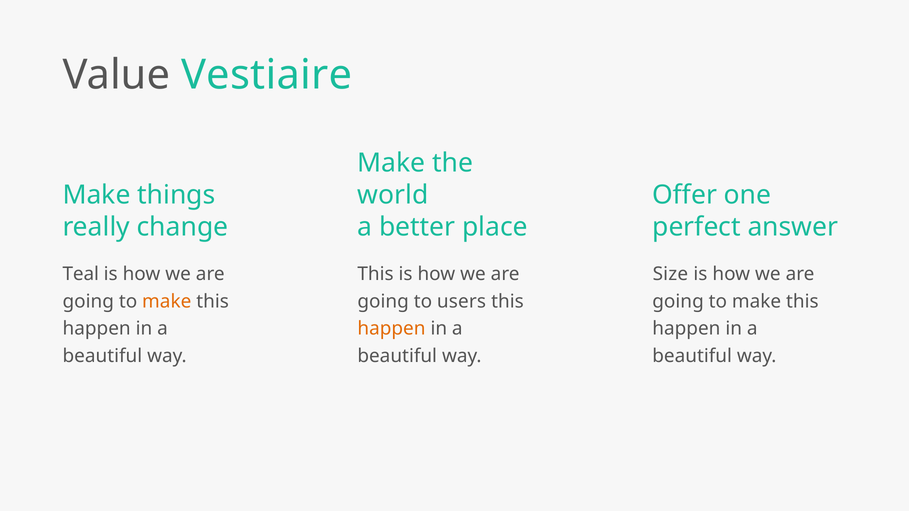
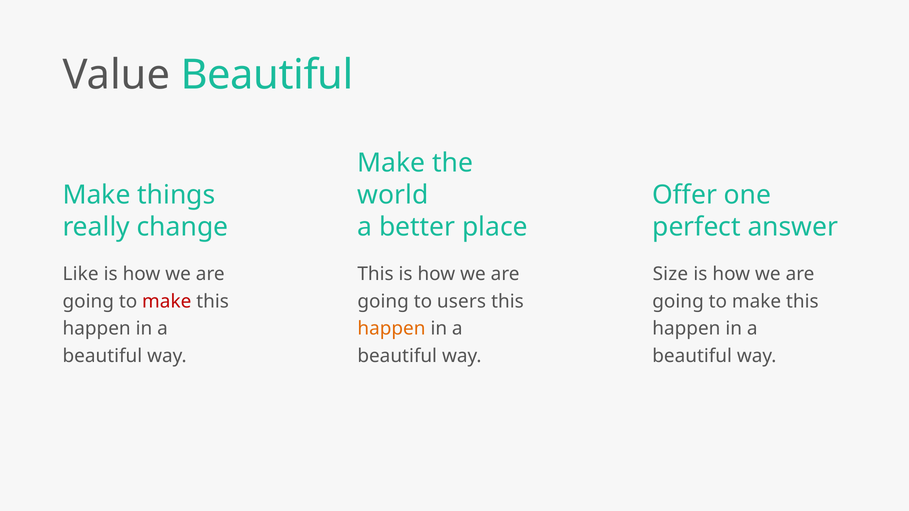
Value Vestiaire: Vestiaire -> Beautiful (267, 75)
Teal: Teal -> Like (81, 274)
make colour: orange -> red (167, 301)
